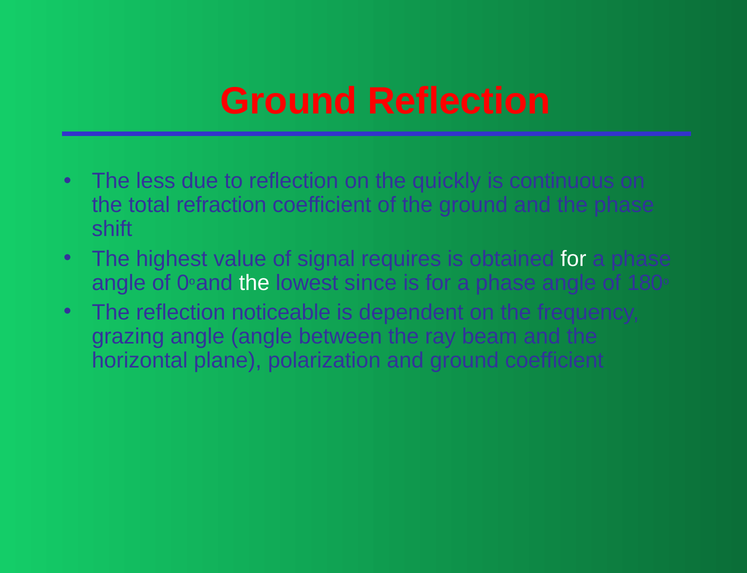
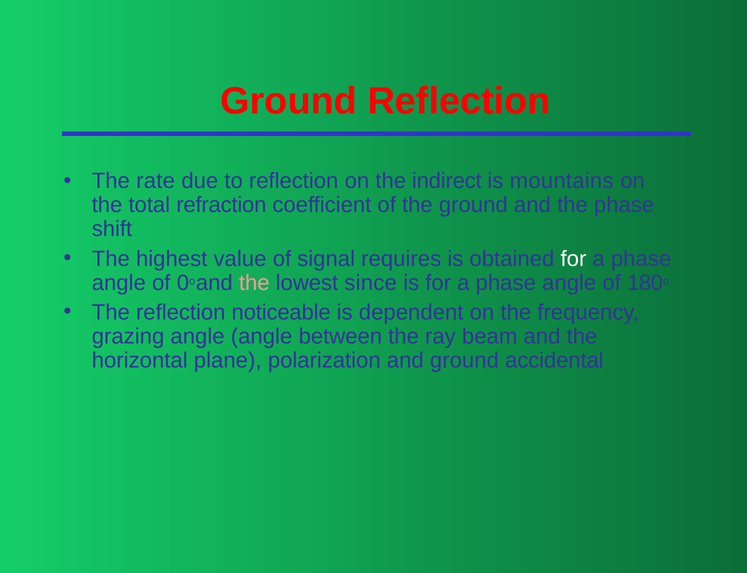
less: less -> rate (156, 181)
quickly: quickly -> indirect (447, 181)
continuous: continuous -> mountains (562, 181)
the colour: white -> pink (254, 283)
ground coefficient: coefficient -> accidental (554, 360)
